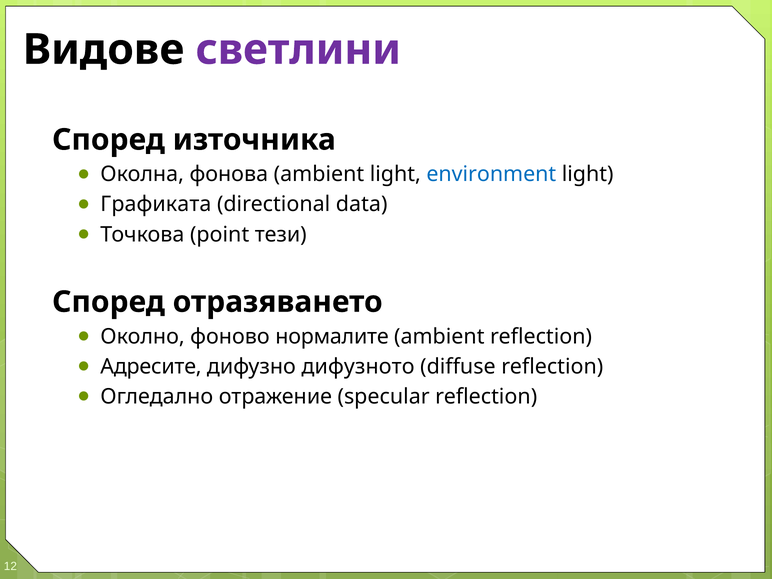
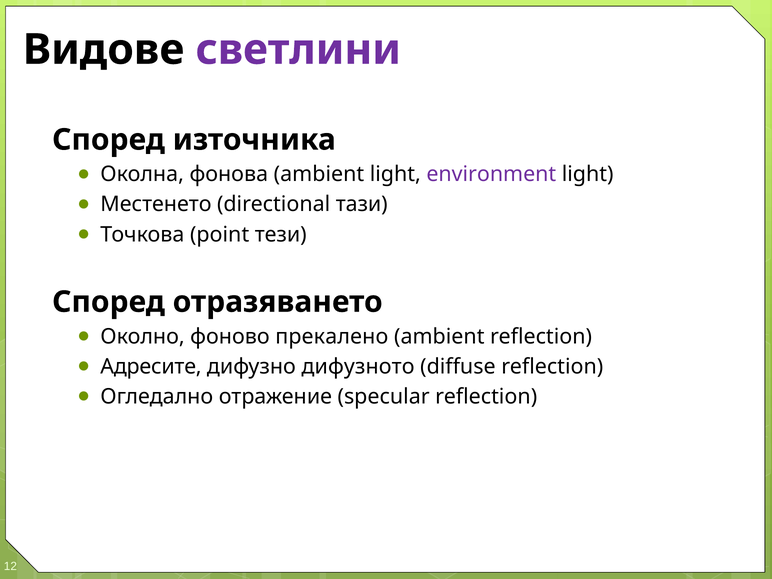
environment colour: blue -> purple (491, 174)
Графиката: Графиката -> Местенето (156, 204)
data: data -> тази (362, 204)
нормалите: нормалите -> прекалено (332, 337)
